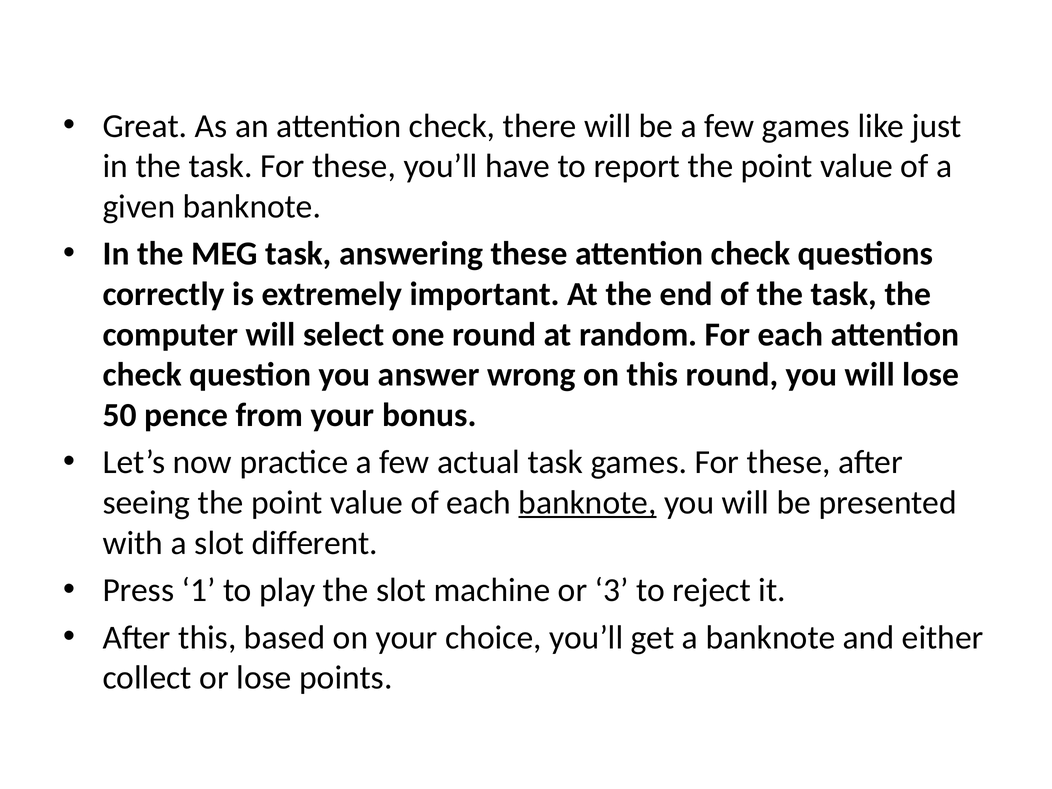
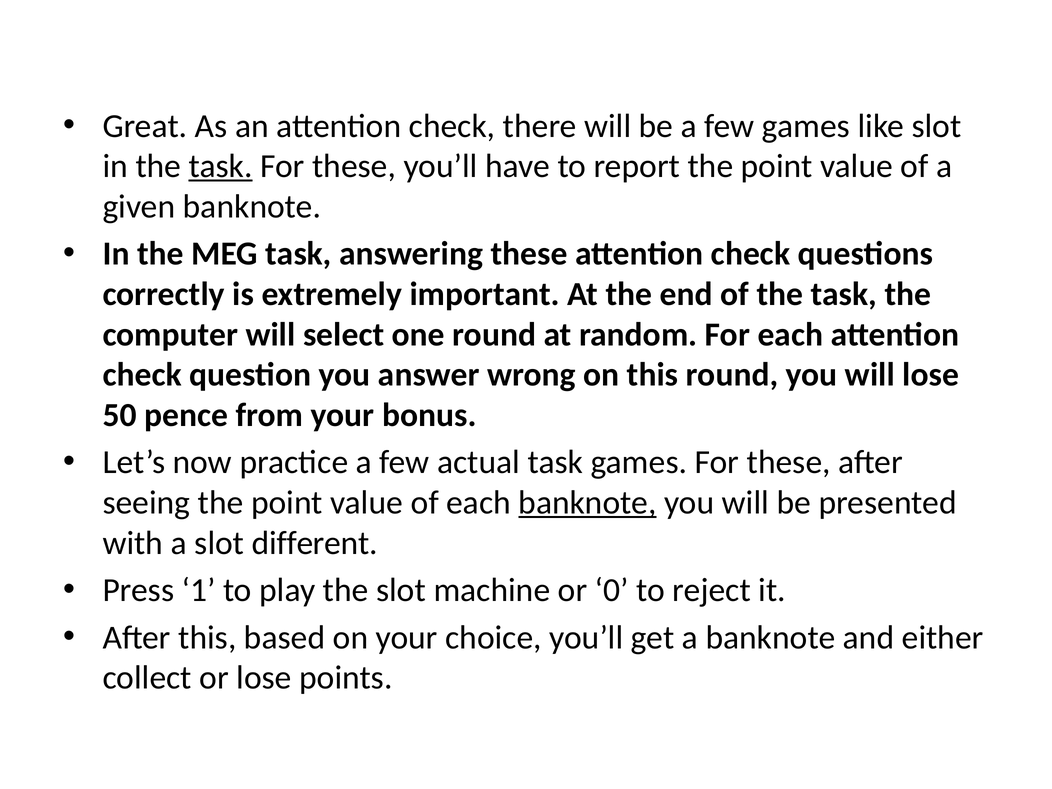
like just: just -> slot (937, 126)
task underline: none -> present (221, 166)
3: 3 -> 0 (612, 590)
